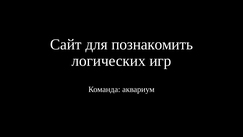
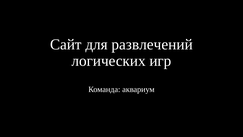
познакомить: познакомить -> развлечений (152, 44)
